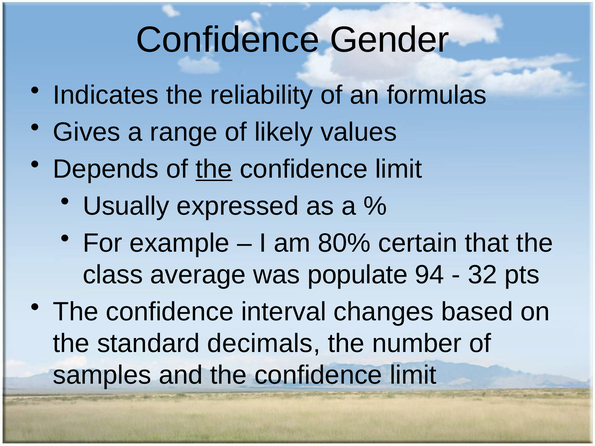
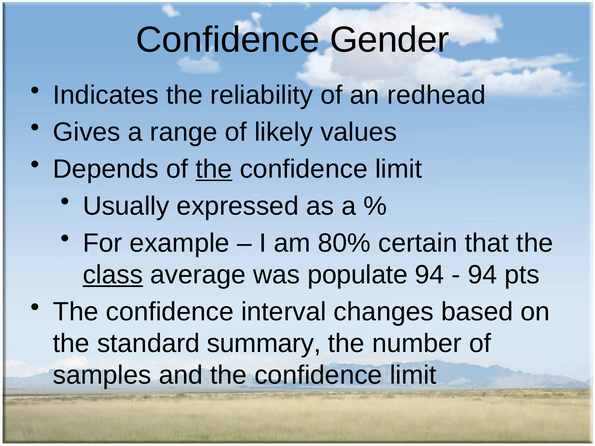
formulas: formulas -> redhead (437, 95)
class underline: none -> present (113, 275)
32: 32 -> 94 (482, 275)
decimals: decimals -> summary (264, 344)
